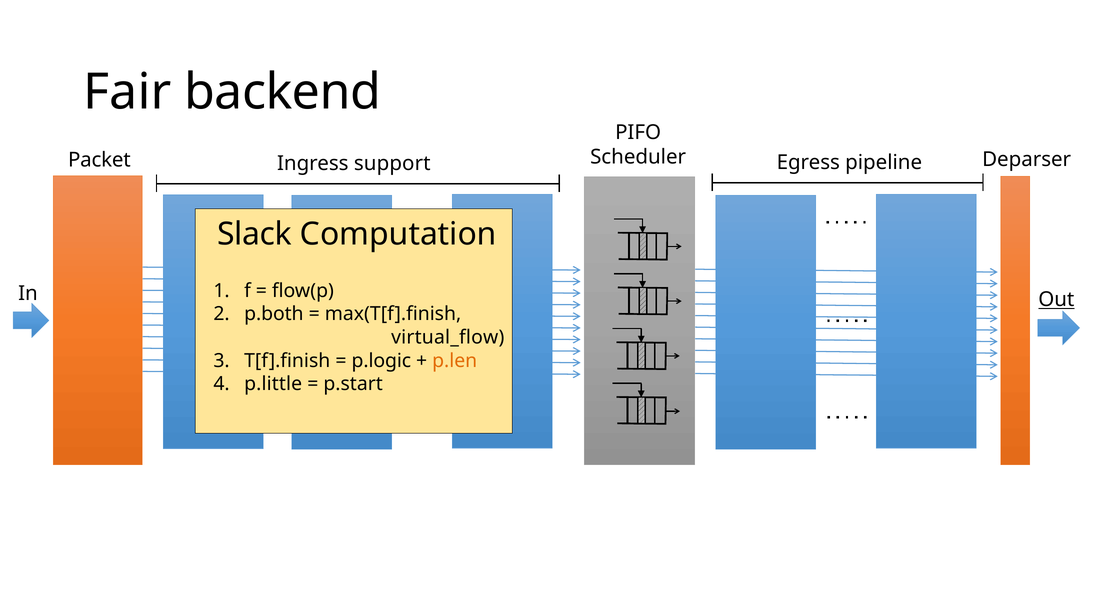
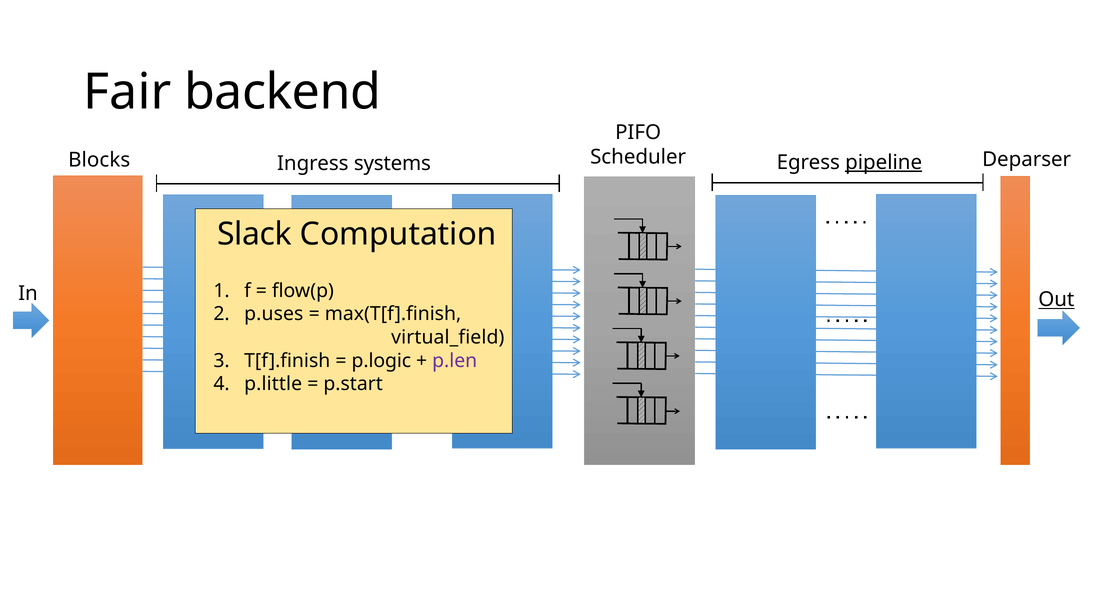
Packet: Packet -> Blocks (99, 160)
support: support -> systems (392, 163)
pipeline underline: none -> present (884, 162)
p.both: p.both -> p.uses (274, 314)
virtual_flow: virtual_flow -> virtual_field (448, 337)
p.len colour: orange -> purple (455, 361)
